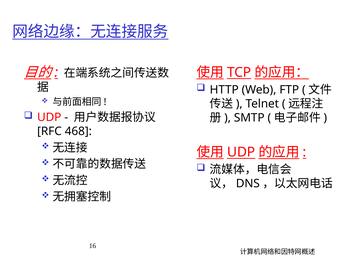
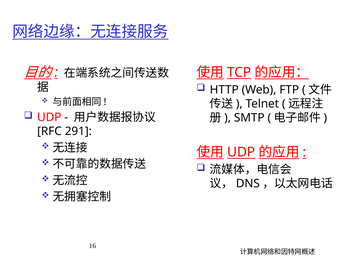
468: 468 -> 291 (78, 131)
